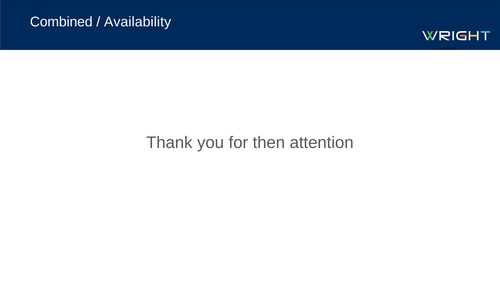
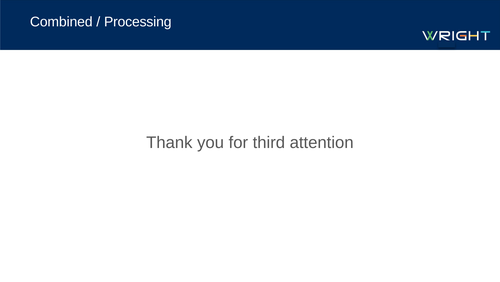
Availability: Availability -> Processing (138, 22)
then: then -> third (269, 142)
